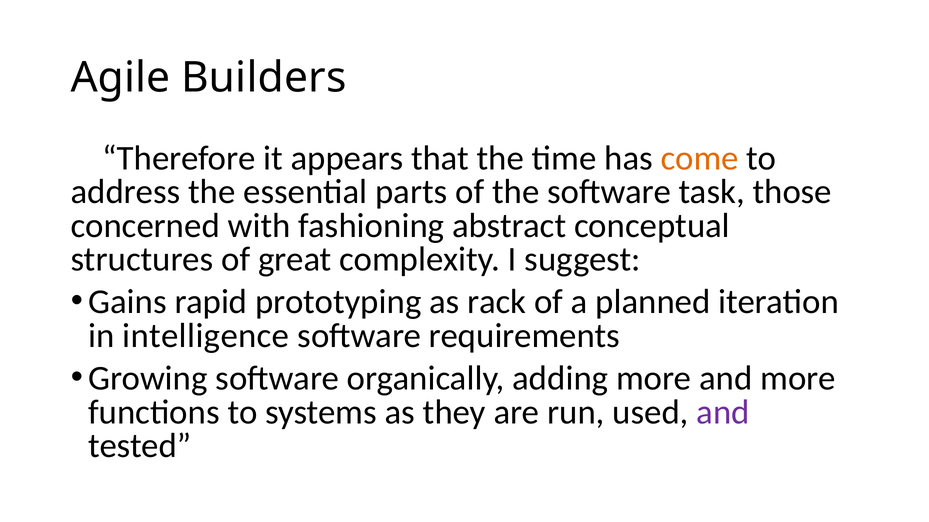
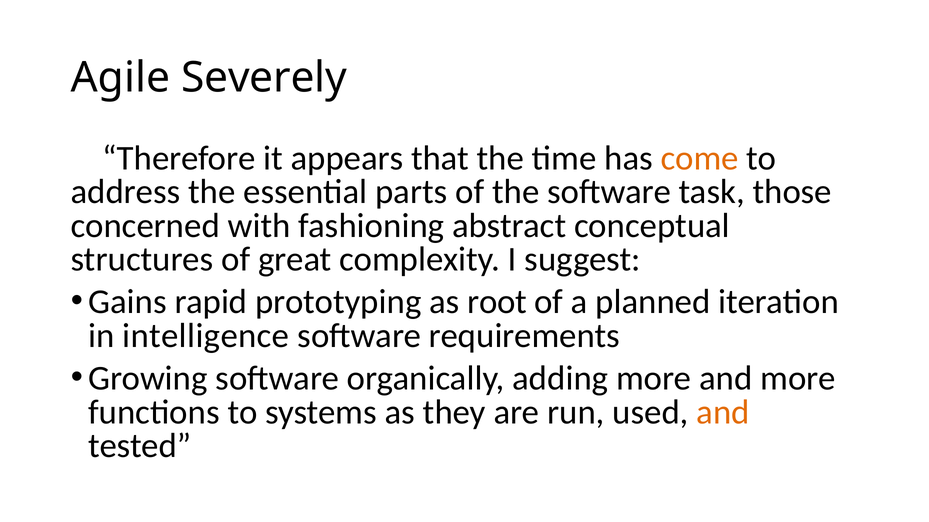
Builders: Builders -> Severely (264, 78)
rack: rack -> root (497, 302)
and colour: purple -> orange (723, 413)
